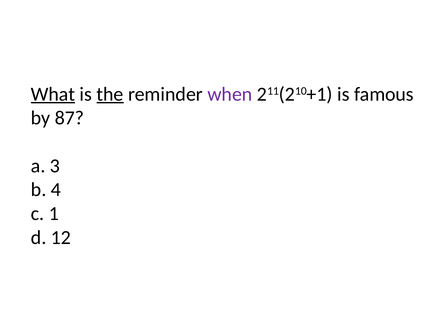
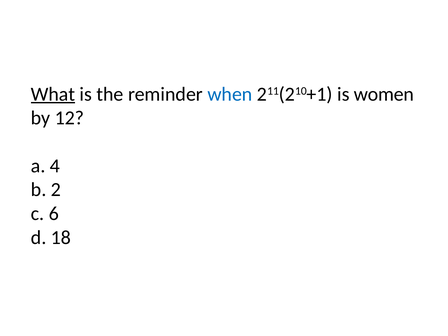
the underline: present -> none (110, 94)
when colour: purple -> blue (230, 94)
famous: famous -> women (384, 94)
87: 87 -> 12 (69, 118)
3: 3 -> 4 (55, 166)
4: 4 -> 2 (56, 190)
1: 1 -> 6 (54, 214)
12: 12 -> 18 (61, 238)
